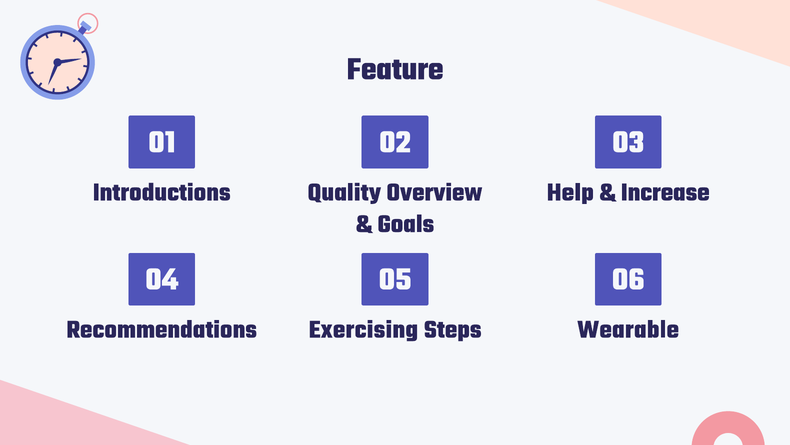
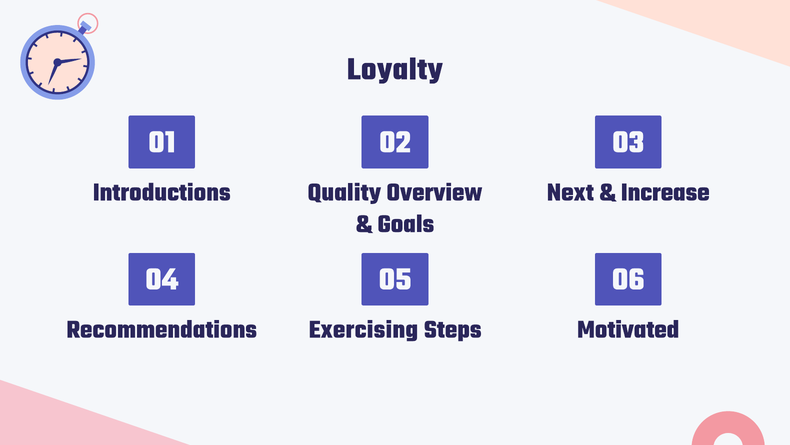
Feature: Feature -> Loyalty (395, 68)
Help: Help -> Next (570, 192)
Wearable: Wearable -> Motivated (628, 329)
